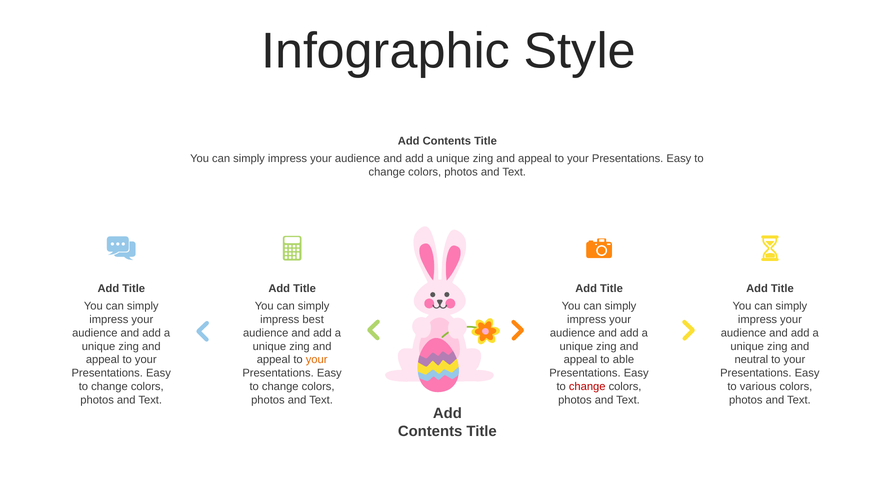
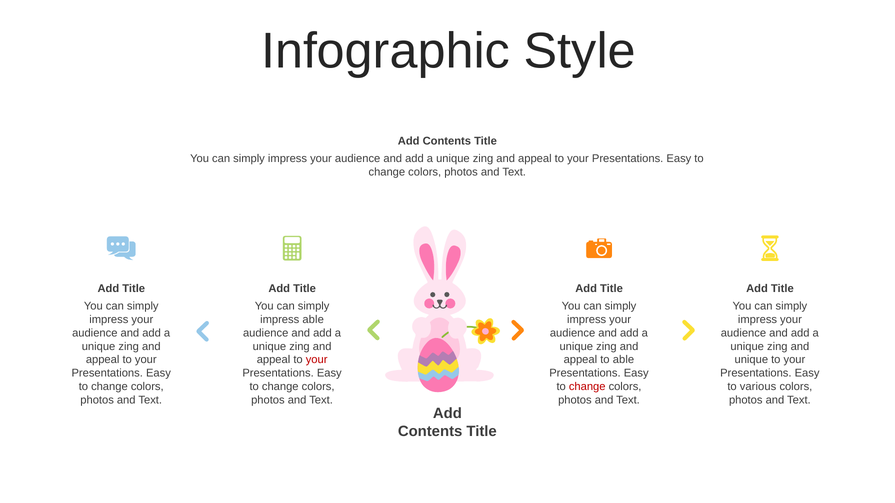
impress best: best -> able (313, 320)
your colour: orange -> red (317, 360)
neutral: neutral -> unique (751, 360)
